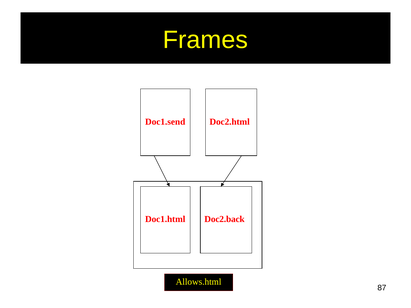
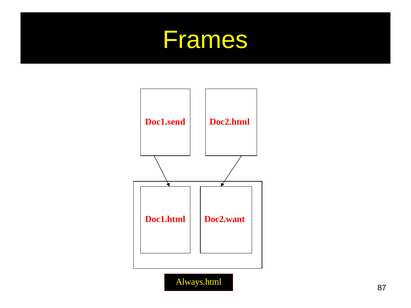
Doc2.back: Doc2.back -> Doc2.want (225, 219)
Allows.html: Allows.html -> Always.html (199, 282)
